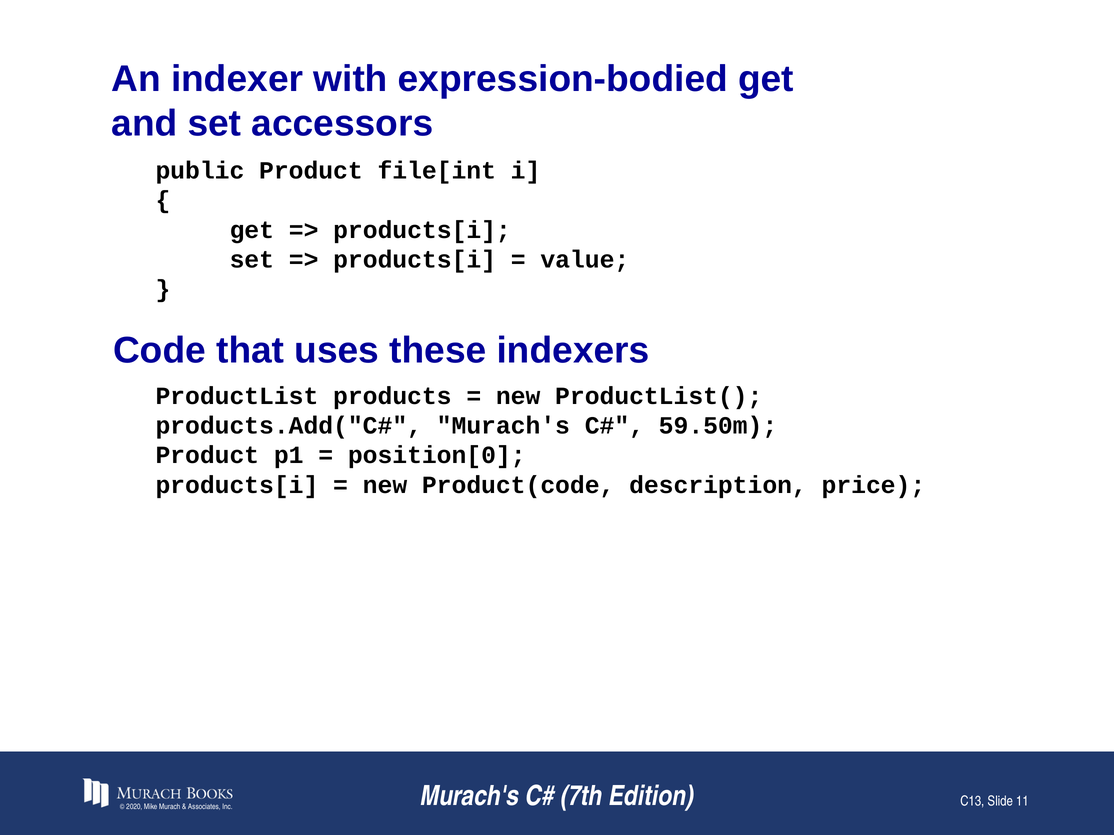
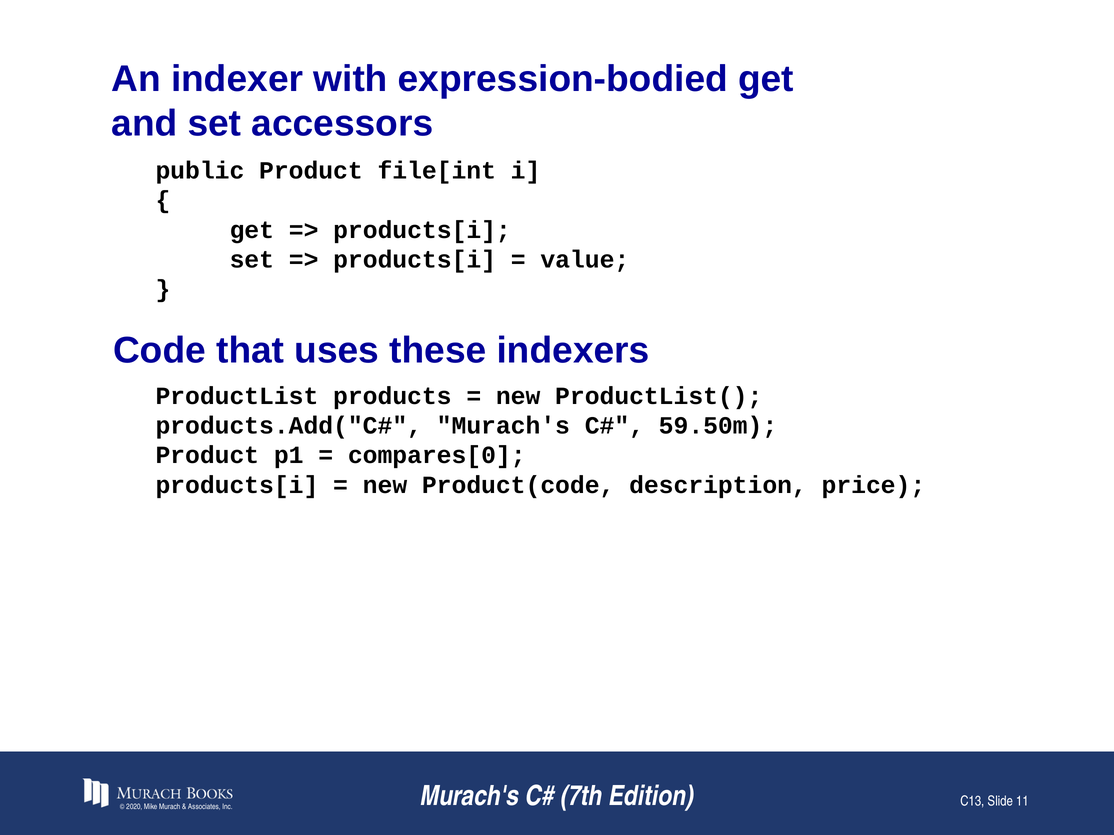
position[0: position[0 -> compares[0 (437, 456)
